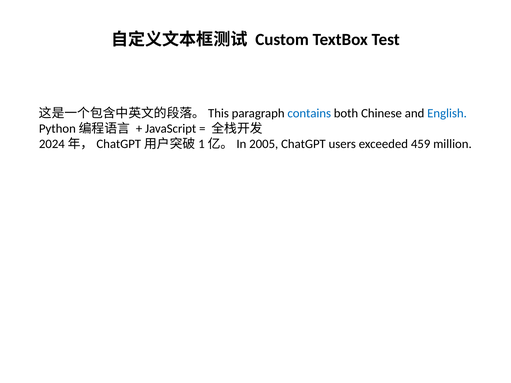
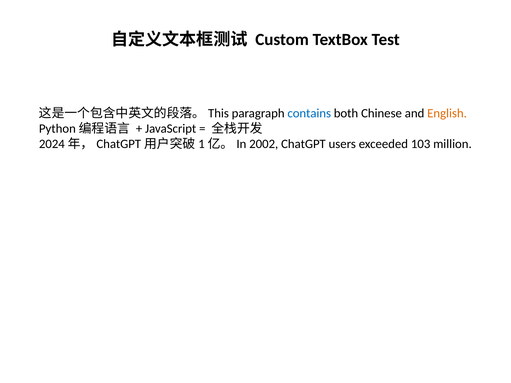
English colour: blue -> orange (447, 113)
2005: 2005 -> 2002 (264, 144)
459: 459 -> 103 (421, 144)
